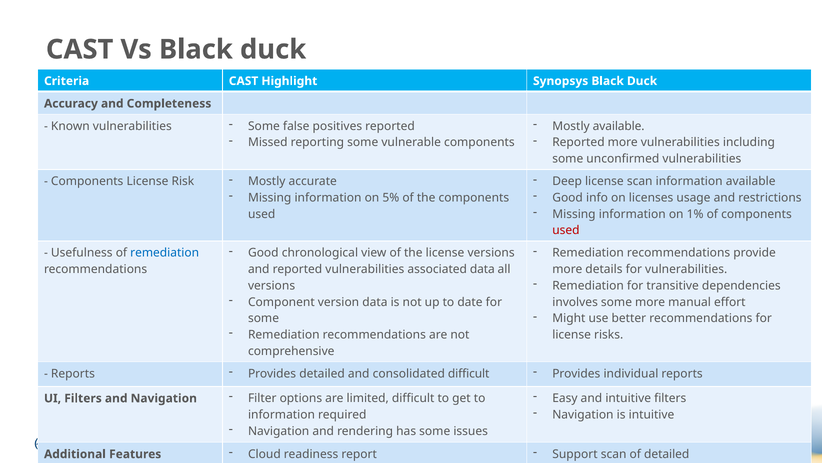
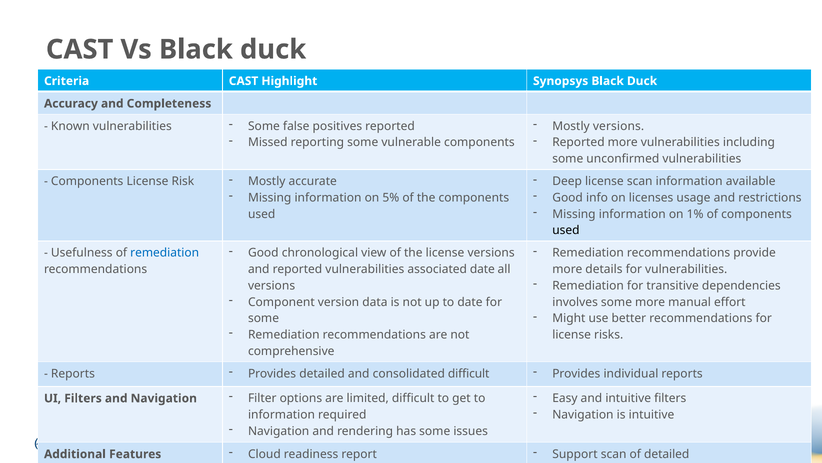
Mostly available: available -> versions (619, 126)
used colour: red -> black (566, 230)
associated data: data -> date (482, 269)
